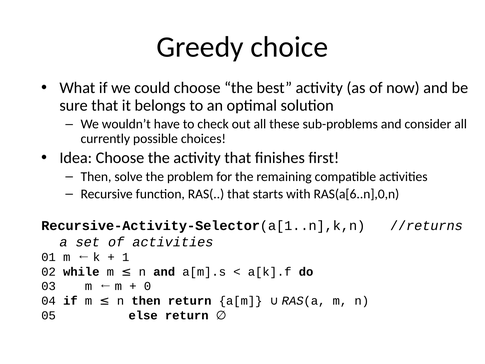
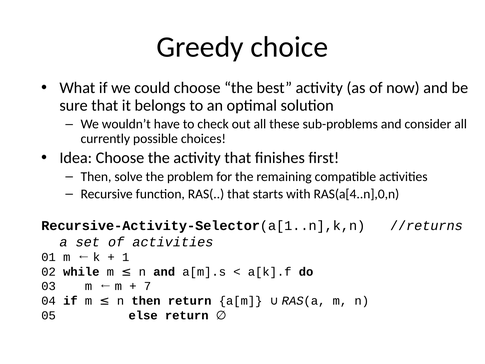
RAS(a[6..n],0,n: RAS(a[6..n],0,n -> RAS(a[4..n],0,n (356, 194)
0: 0 -> 7 (147, 286)
